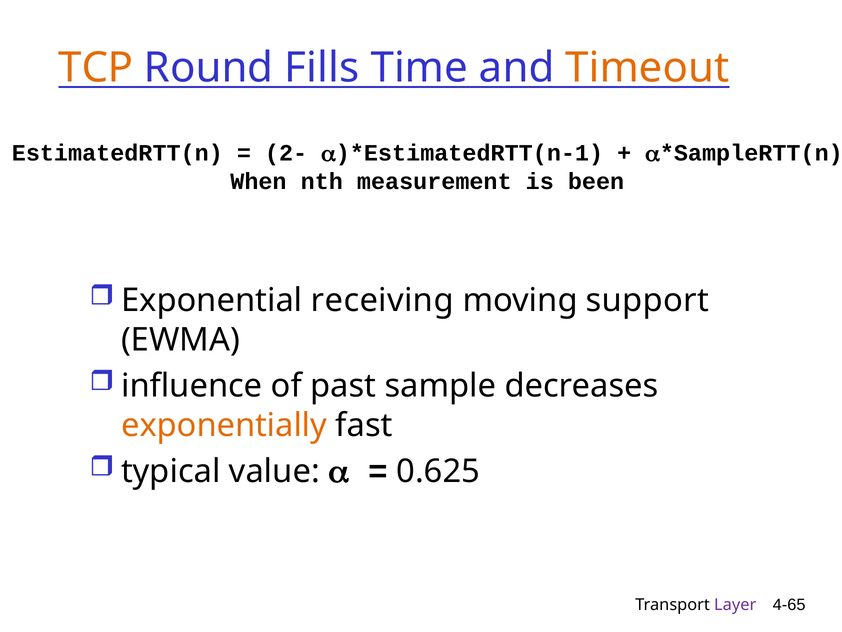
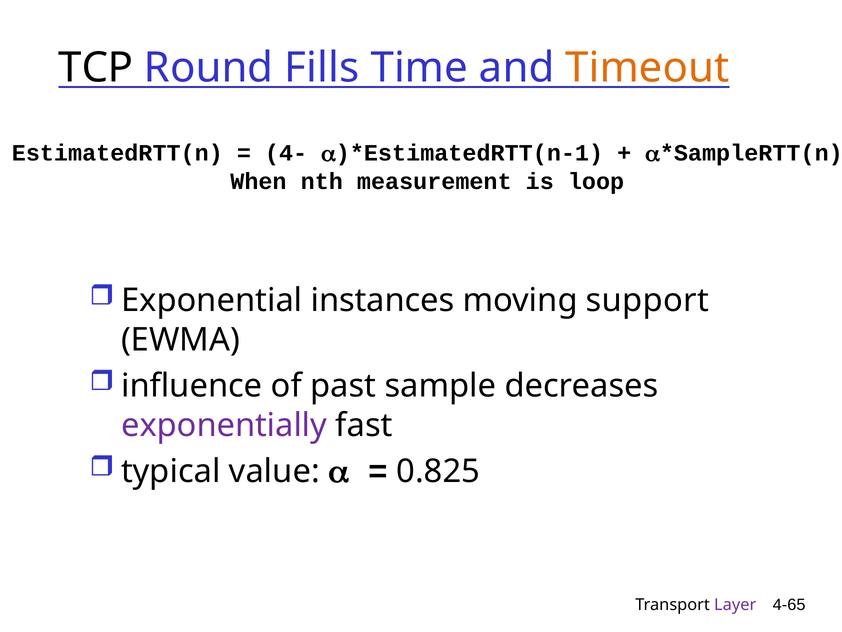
TCP colour: orange -> black (96, 68)
2-: 2- -> 4- (286, 153)
been: been -> loop (596, 181)
receiving: receiving -> instances (383, 300)
exponentially colour: orange -> purple (224, 425)
0.625: 0.625 -> 0.825 (438, 471)
